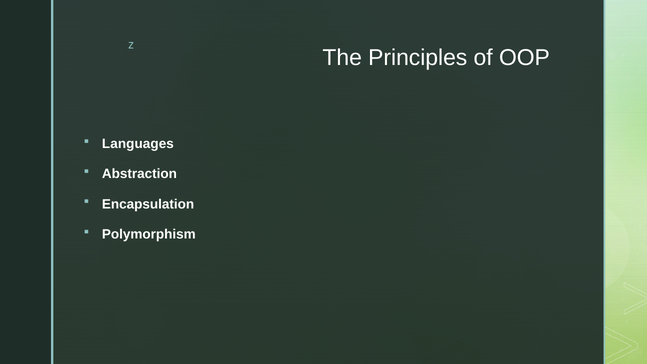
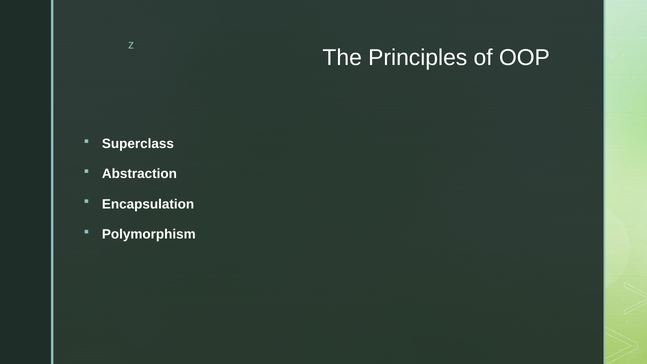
Languages: Languages -> Superclass (138, 144)
